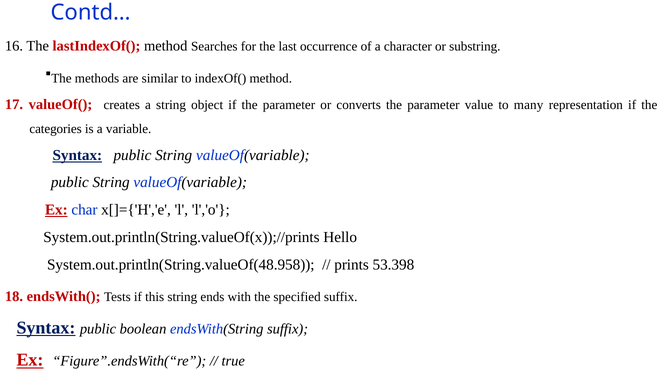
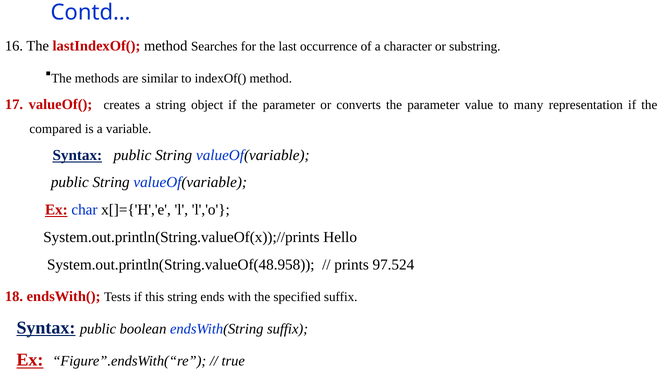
categories: categories -> compared (55, 129)
53.398: 53.398 -> 97.524 (393, 264)
